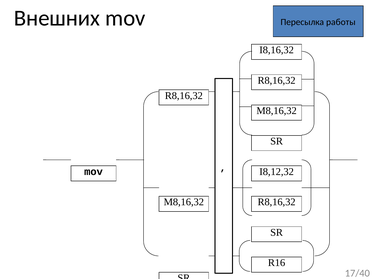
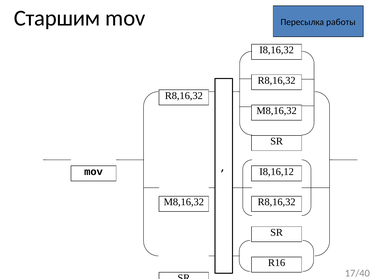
Внешних: Внешних -> Старшим (57, 18)
I8,12,32: I8,12,32 -> I8,16,12 (277, 172)
